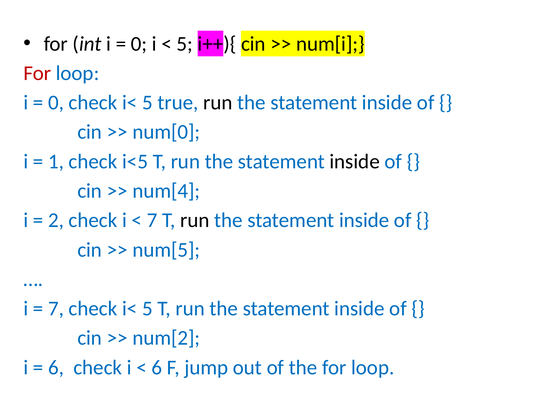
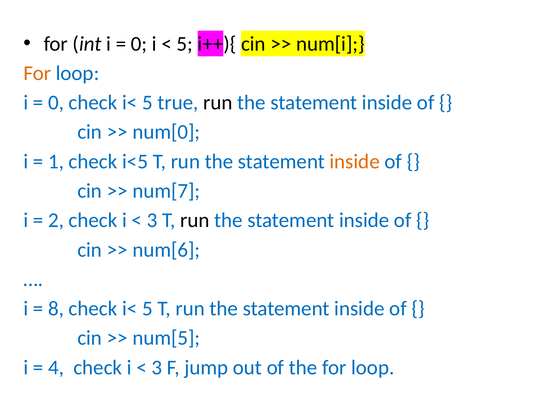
For colour: red -> orange (37, 73)
inside colour: black -> orange (355, 161)
num[4: num[4 -> num[7 (166, 191)
7: 7 -> 3 (152, 220)
num[5: num[5 -> num[6 (166, 250)
7: 7 -> 8 (56, 309)
num[2: num[2 -> num[5 (166, 338)
6: 6 -> 4 (56, 367)
6: 6 -> 3 (157, 367)
